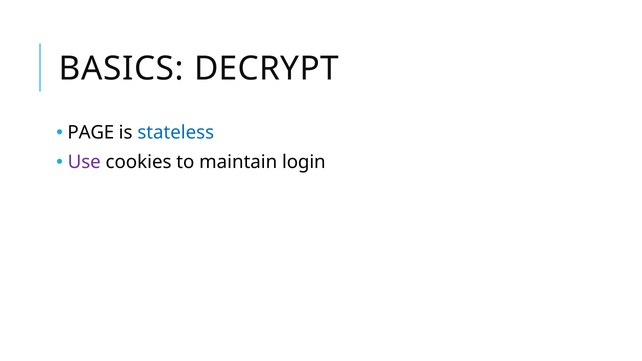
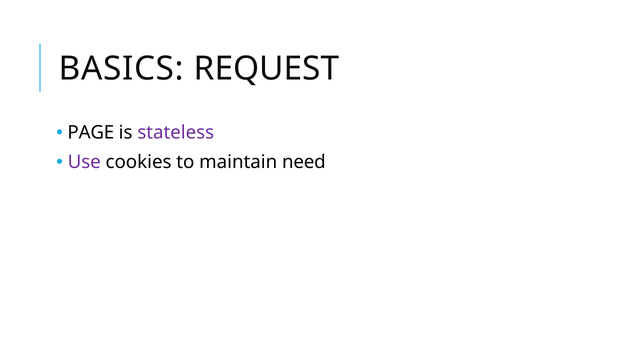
DECRYPT: DECRYPT -> REQUEST (267, 69)
stateless colour: blue -> purple (176, 133)
login: login -> need (304, 162)
